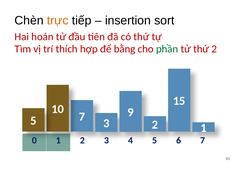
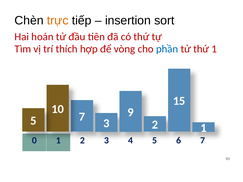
bằng: bằng -> vòng (125, 49)
phần colour: green -> blue (167, 49)
thứ 2: 2 -> 1 (214, 49)
